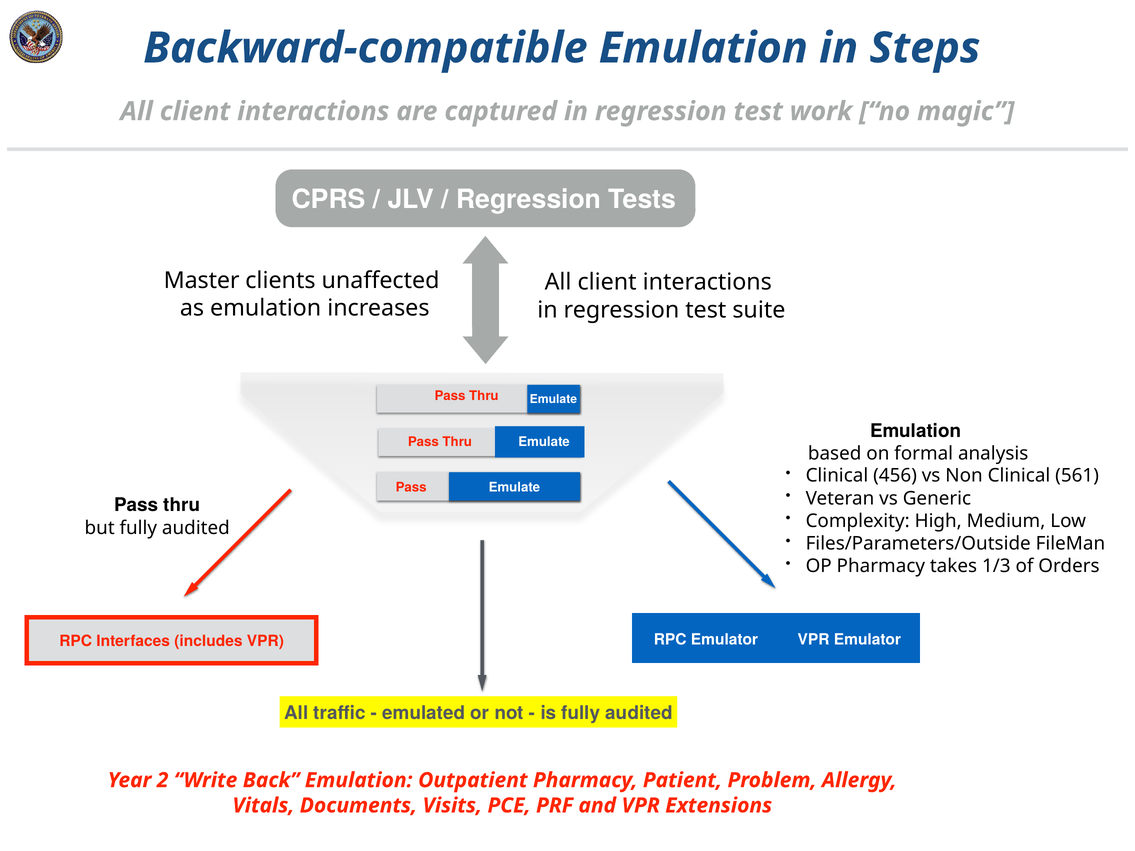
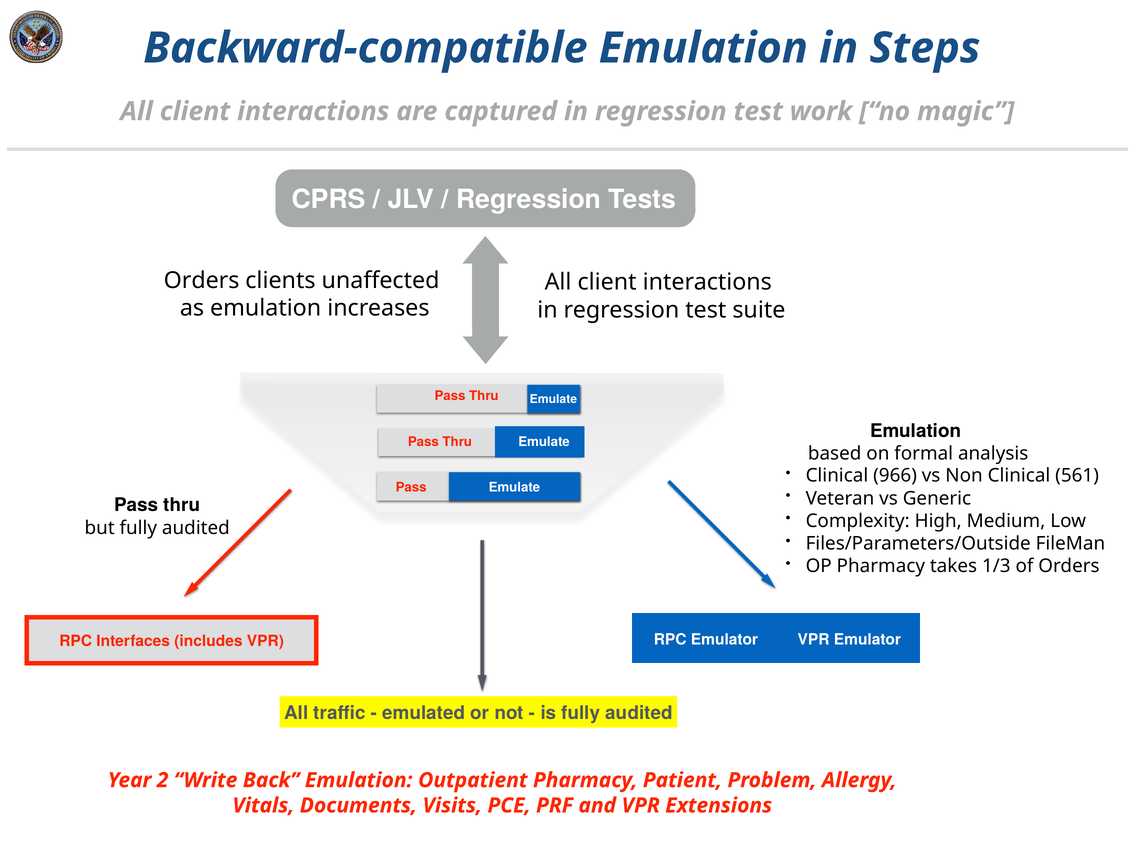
Master: Master -> Orders (202, 280)
456: 456 -> 966 (895, 476)
